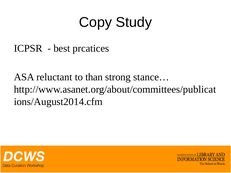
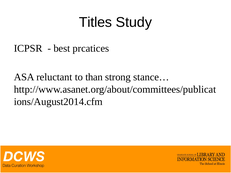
Copy: Copy -> Titles (96, 22)
